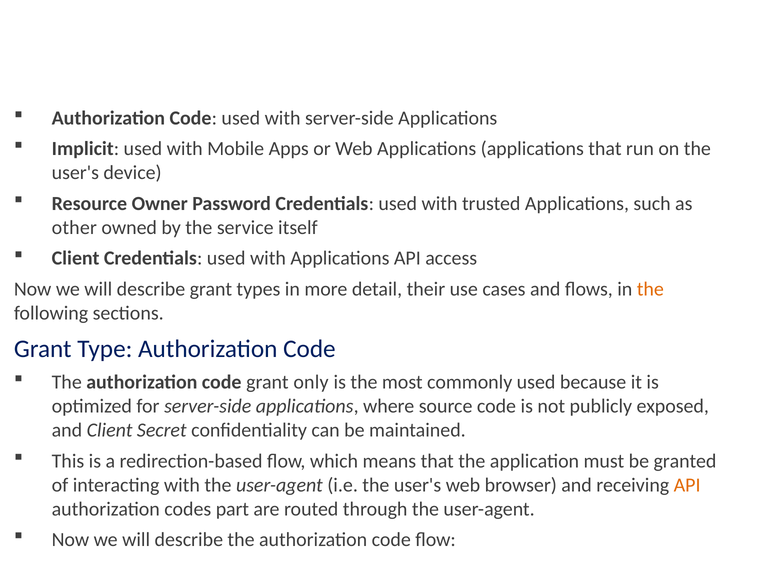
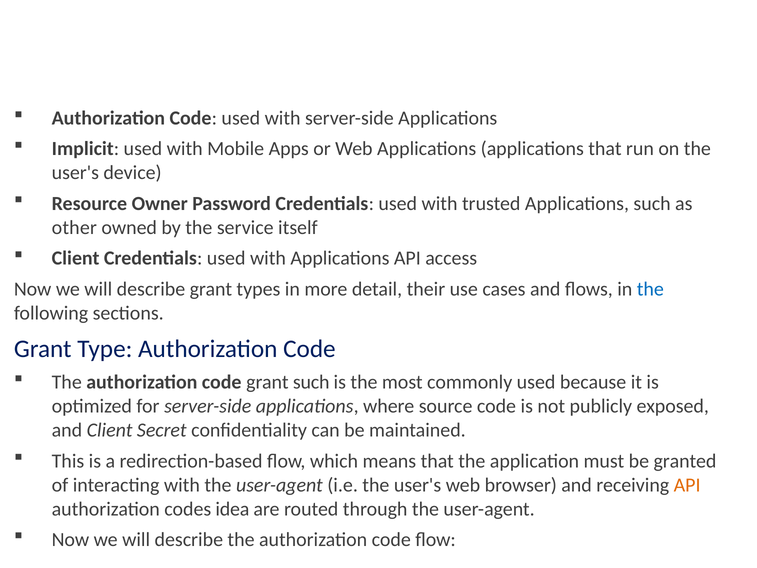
the colour: orange -> blue (650, 289)
grant only: only -> such (311, 382)
part: part -> idea (232, 509)
